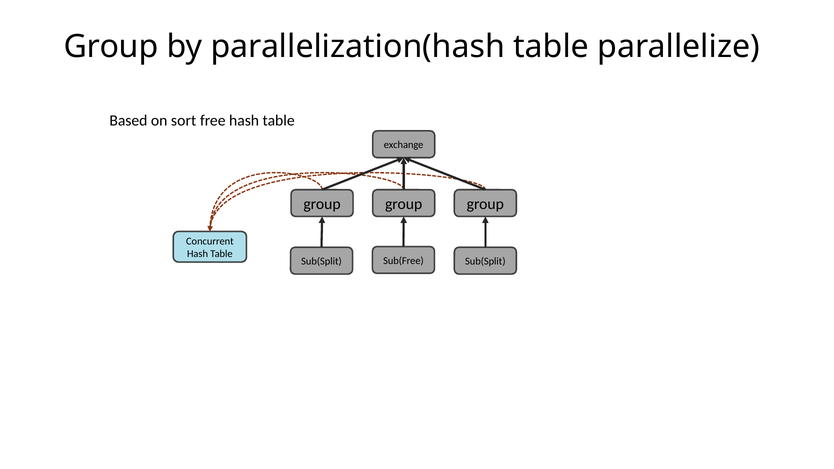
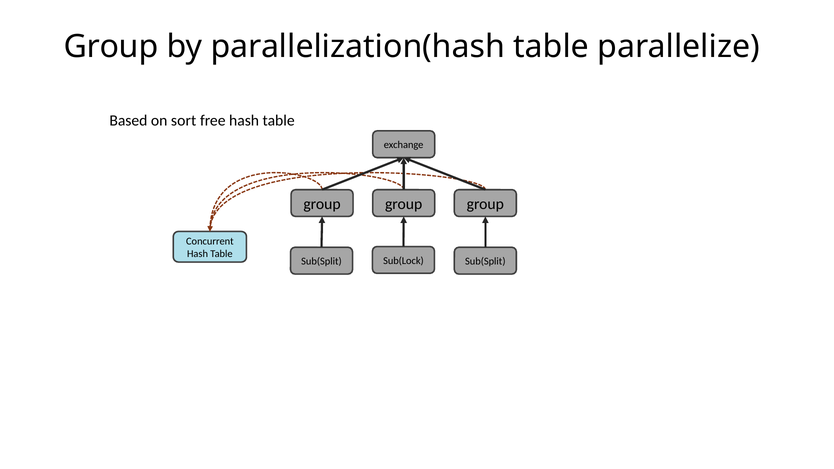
Sub(Free: Sub(Free -> Sub(Lock (403, 261)
